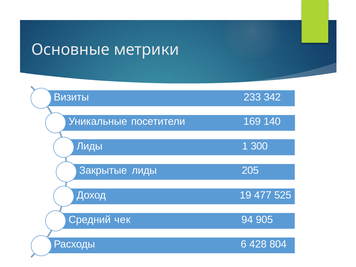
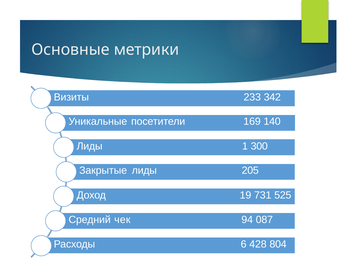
477: 477 -> 731 (263, 195)
905: 905 -> 087 (264, 220)
